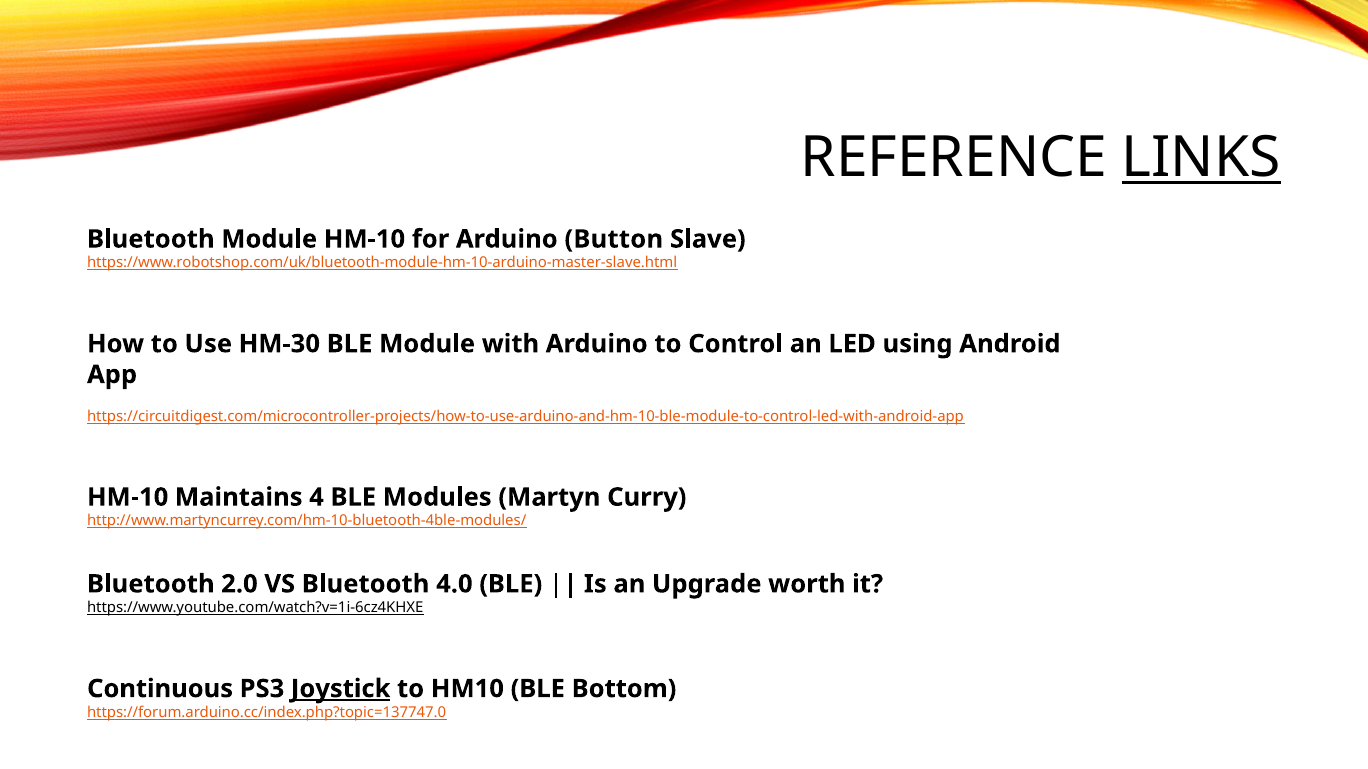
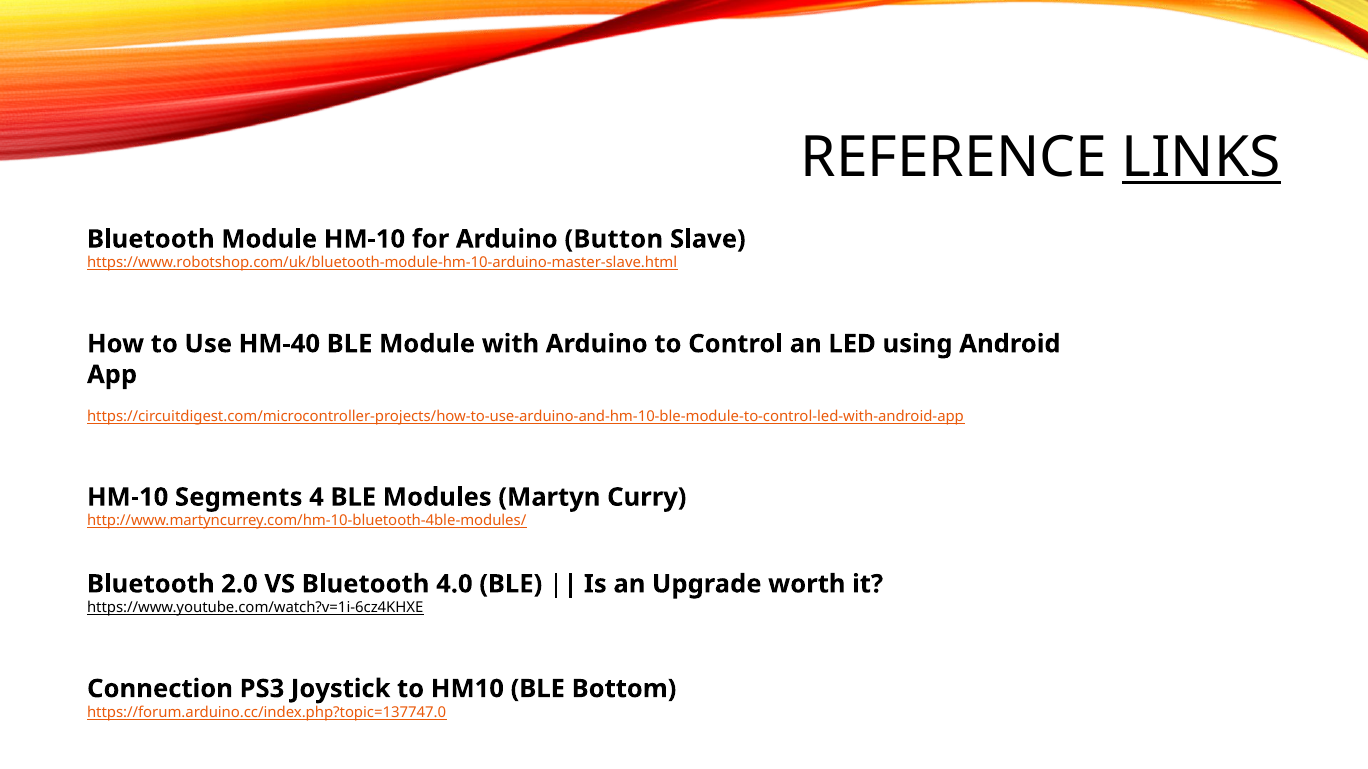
HM-30: HM-30 -> HM-40 (279, 344)
Maintains: Maintains -> Segments (239, 498)
Continuous: Continuous -> Connection (160, 689)
Joystick underline: present -> none (341, 689)
